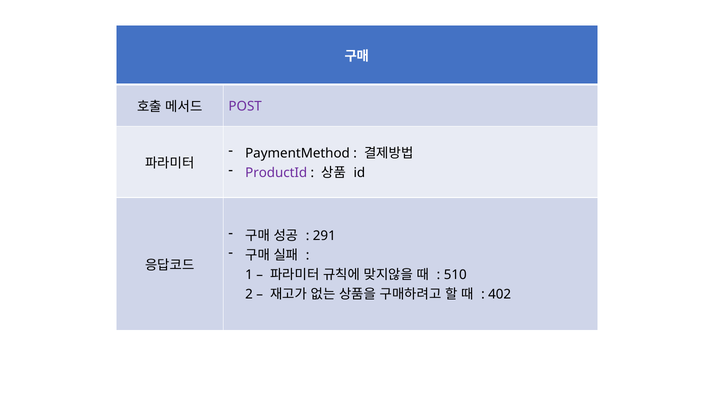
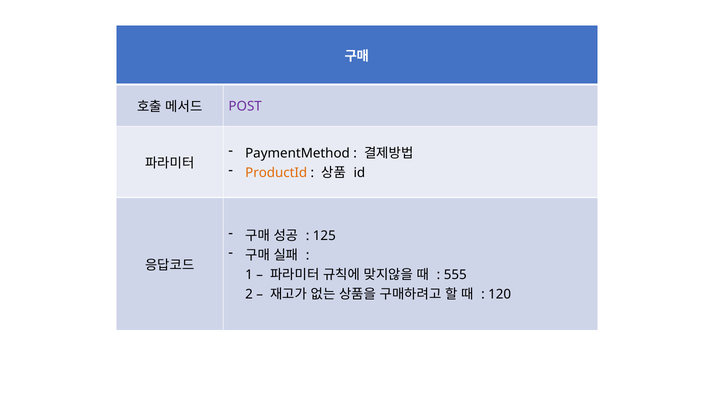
ProductId colour: purple -> orange (276, 173)
291: 291 -> 125 (324, 236)
510: 510 -> 555 (455, 275)
402: 402 -> 120 (500, 294)
